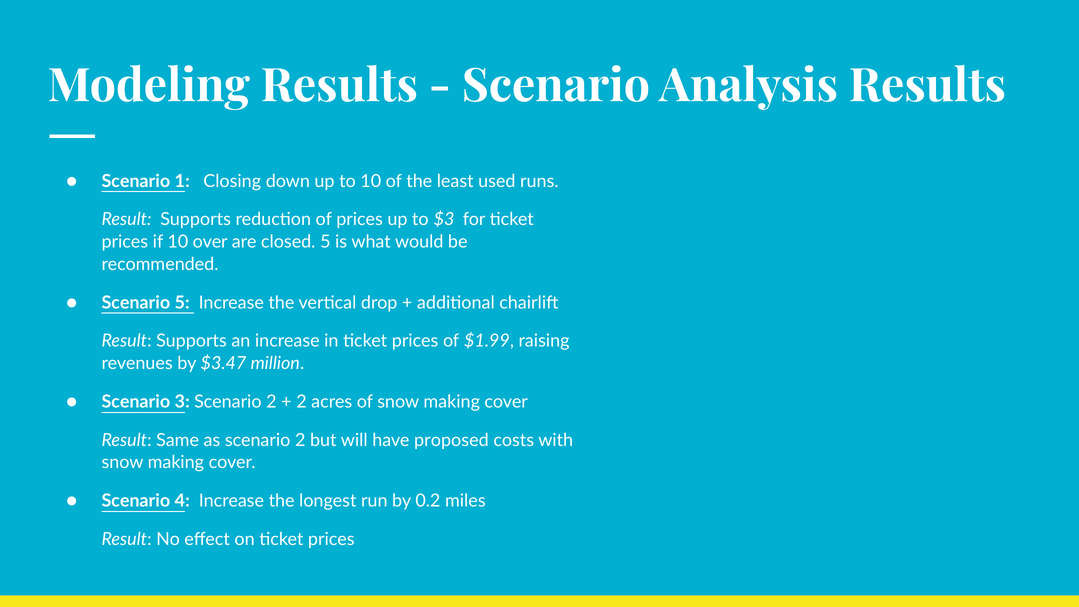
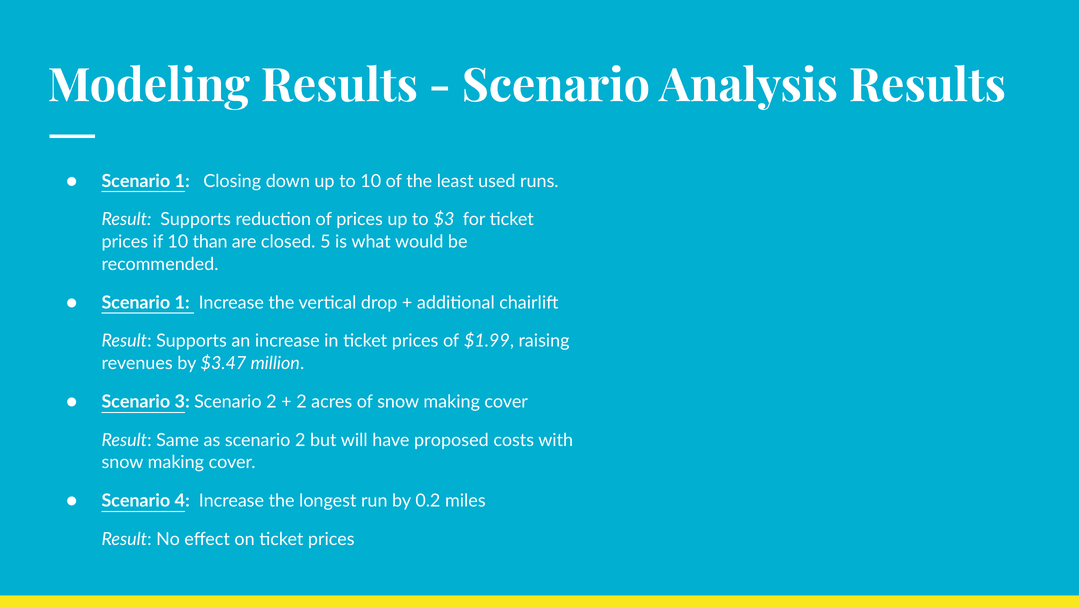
over: over -> than (210, 242)
5: 5 -> 1 (182, 303)
